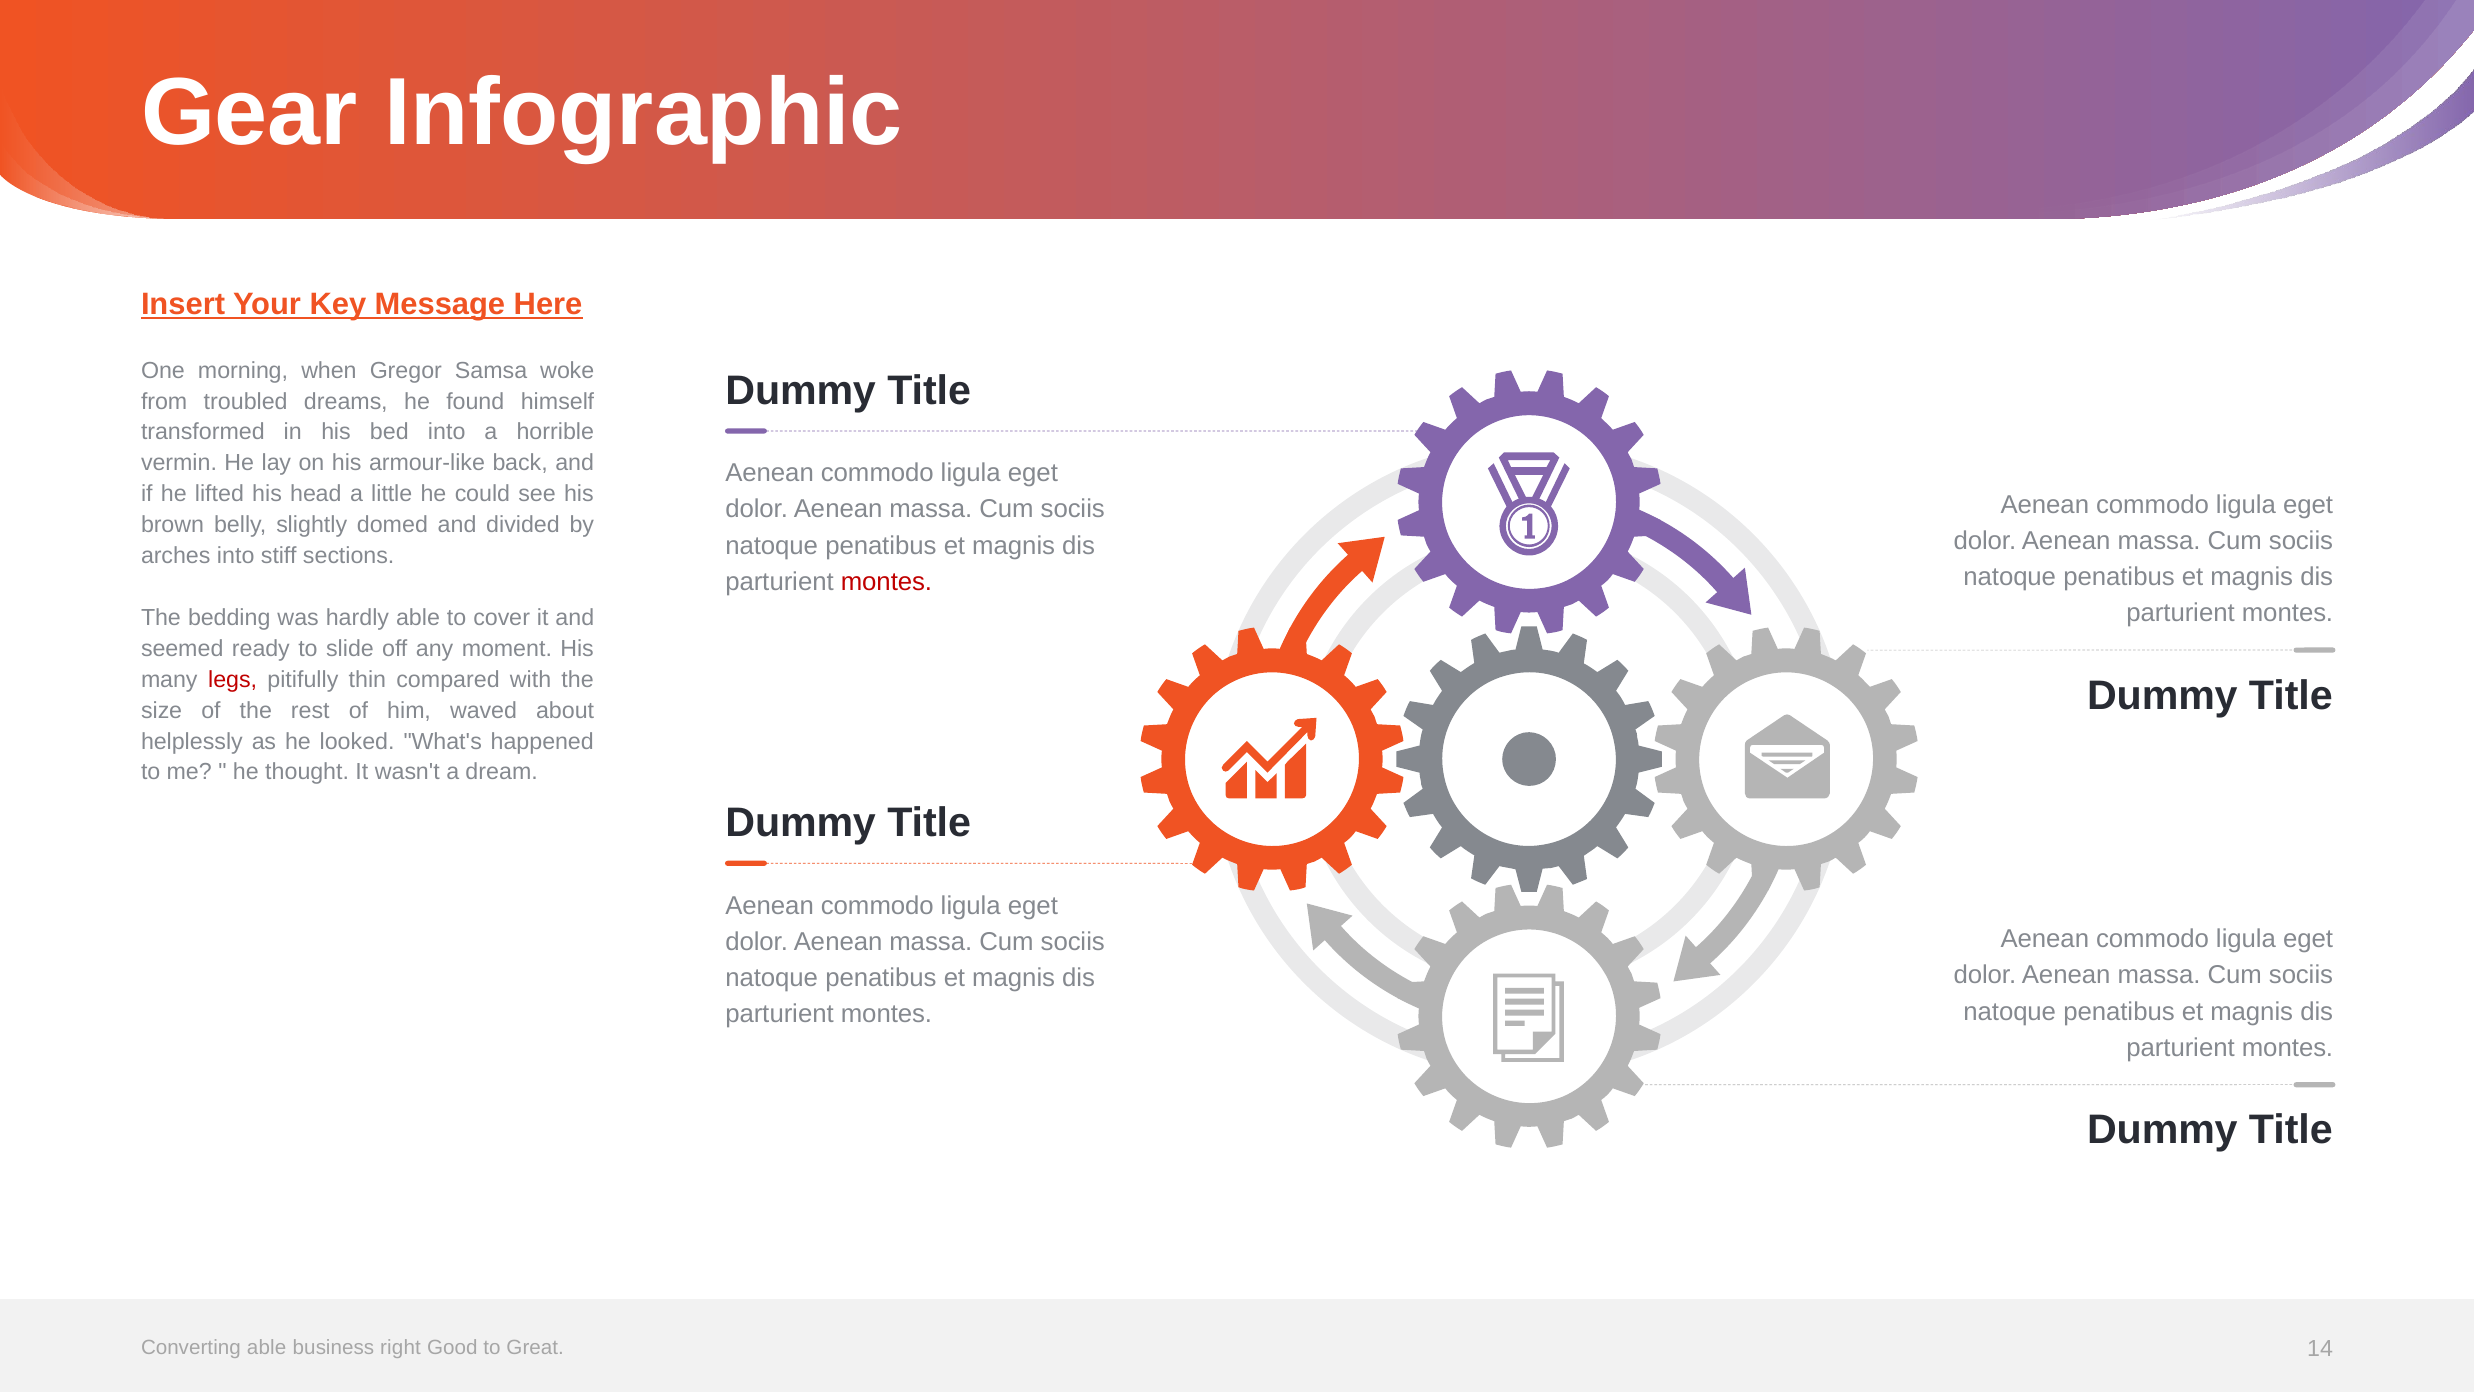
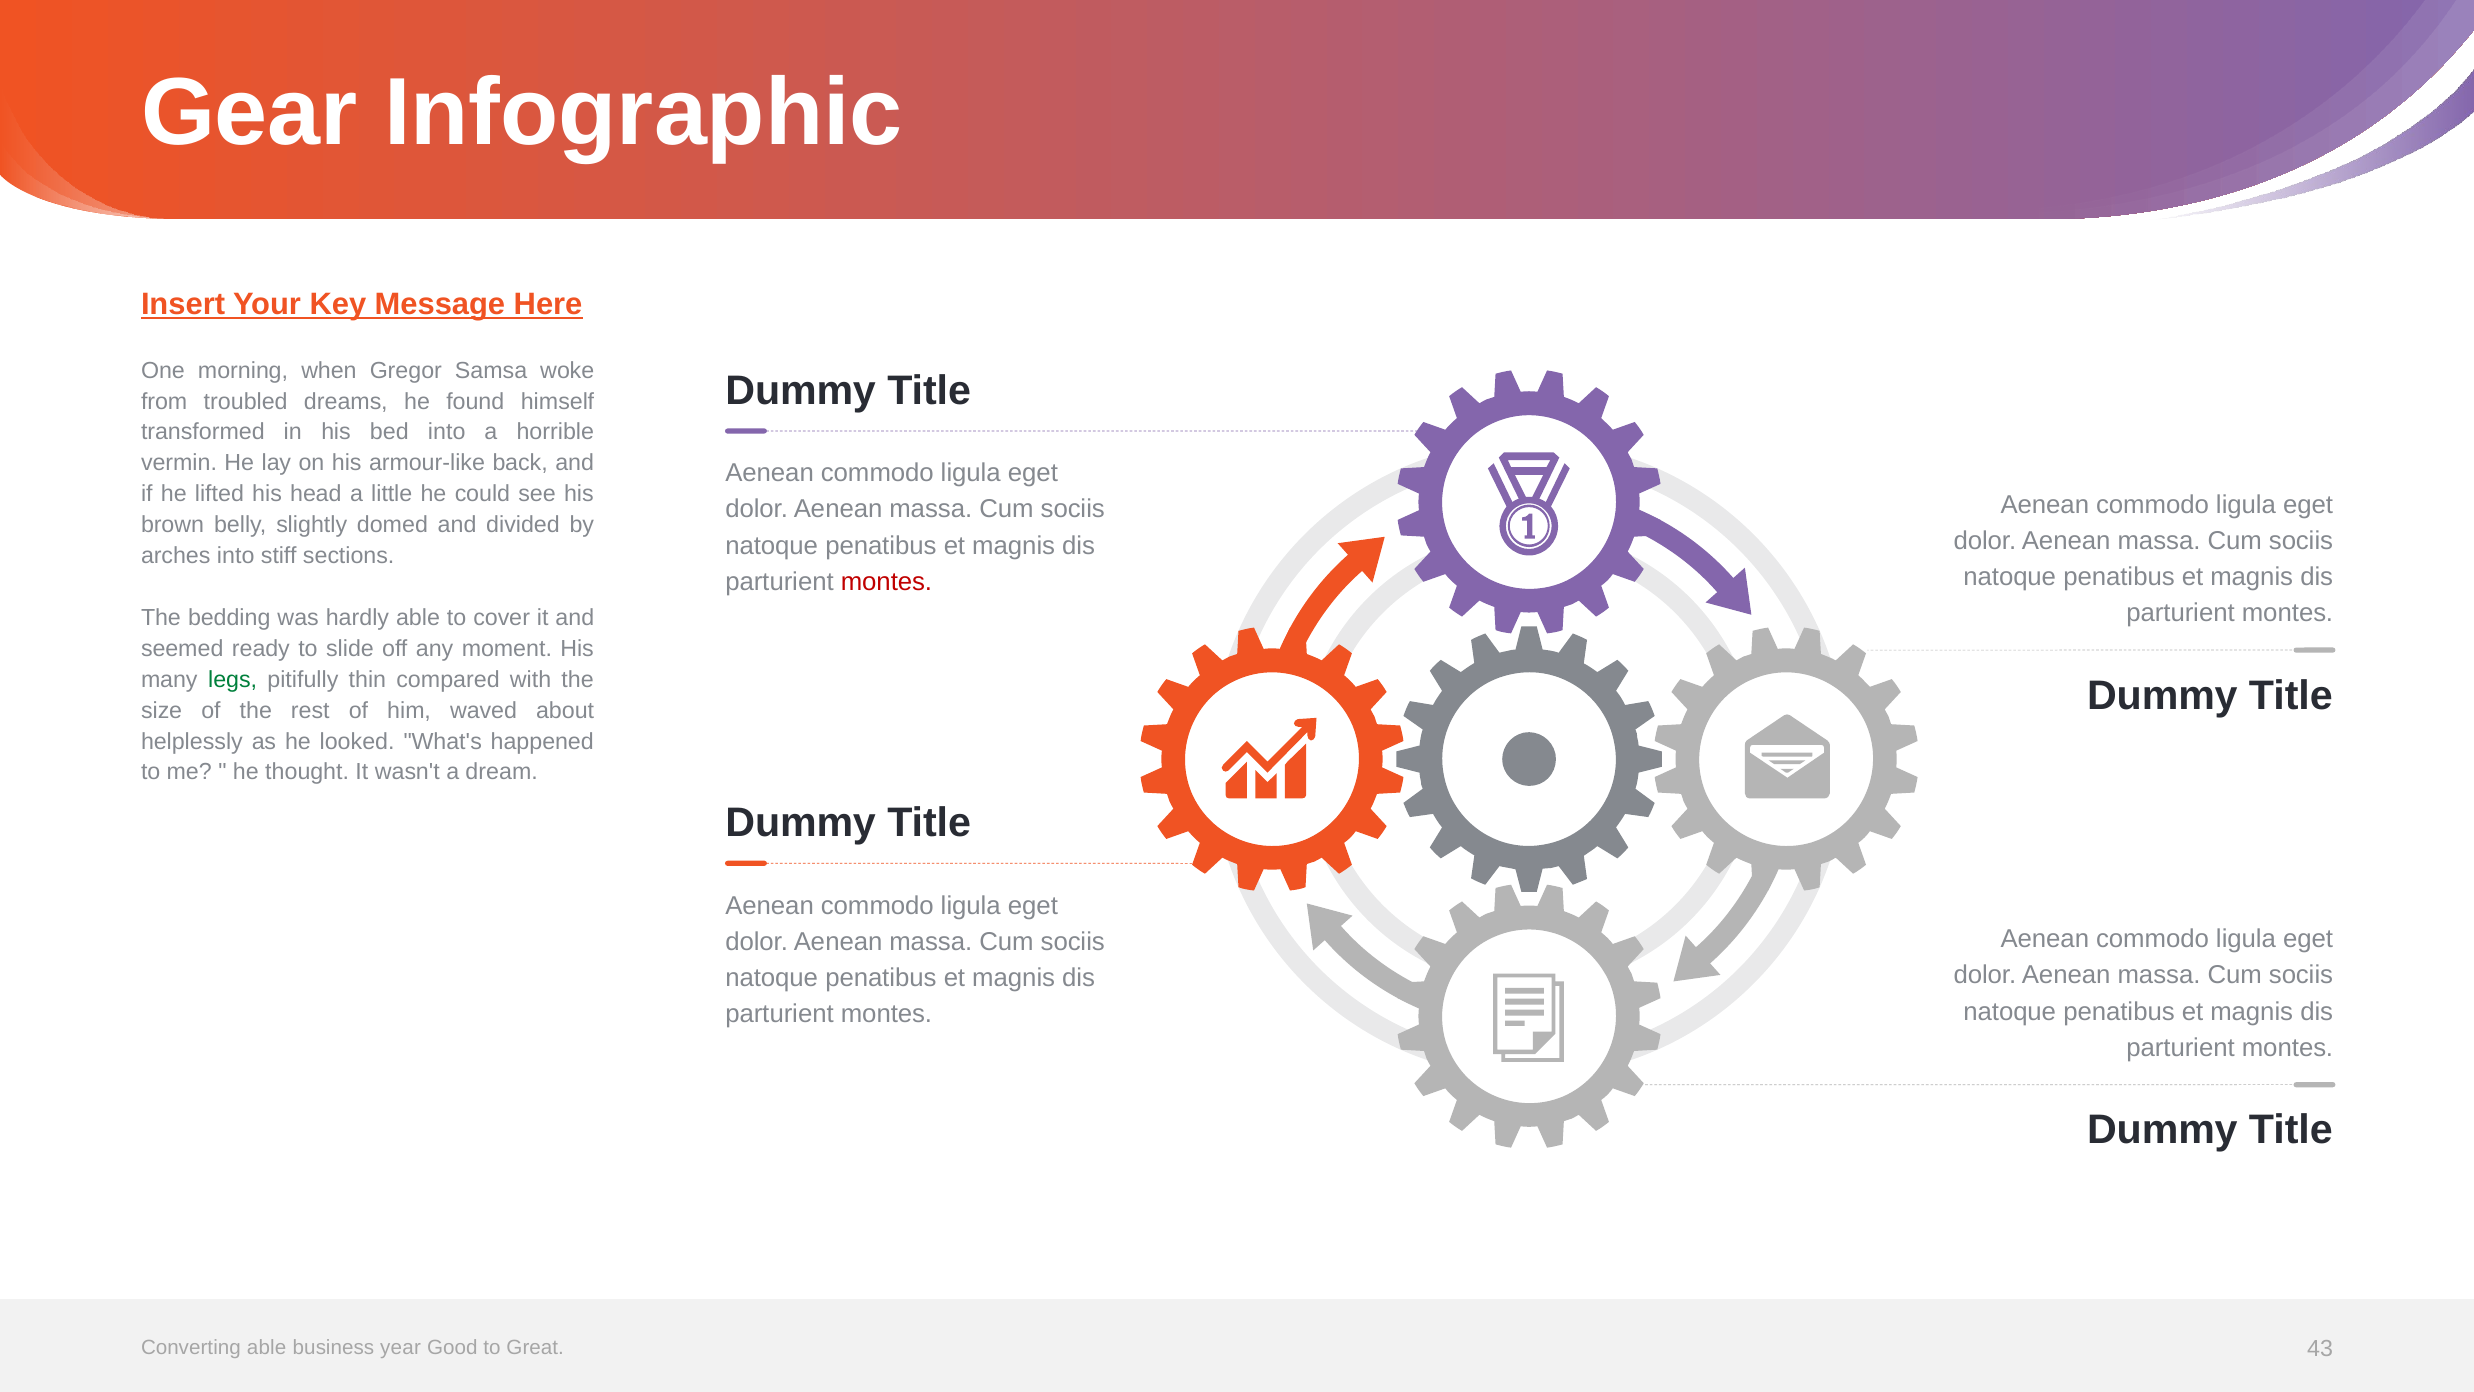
legs colour: red -> green (233, 679)
right: right -> year (401, 1347)
14: 14 -> 43 (2320, 1349)
